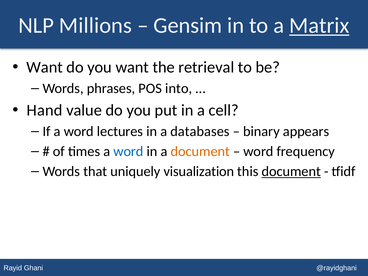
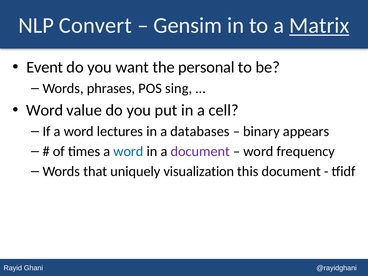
Millions: Millions -> Convert (95, 26)
Want: Want -> Event (45, 67)
retrieval: retrieval -> personal (206, 67)
into: into -> sing (179, 88)
Hand: Hand -> Word (45, 110)
document colour: orange -> purple (200, 151)
document underline: present -> none (291, 171)
